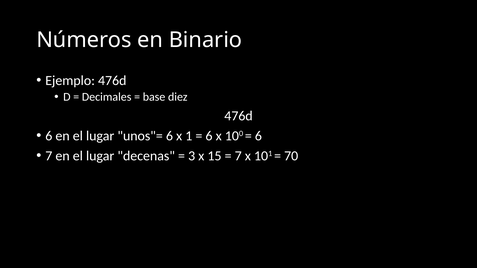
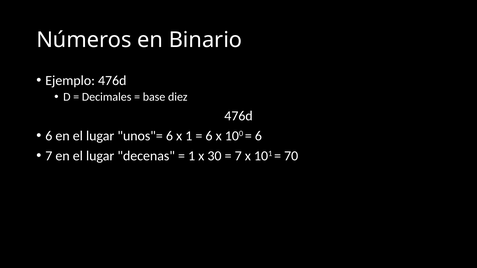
3: 3 -> 1 (192, 156)
15: 15 -> 30 (214, 156)
